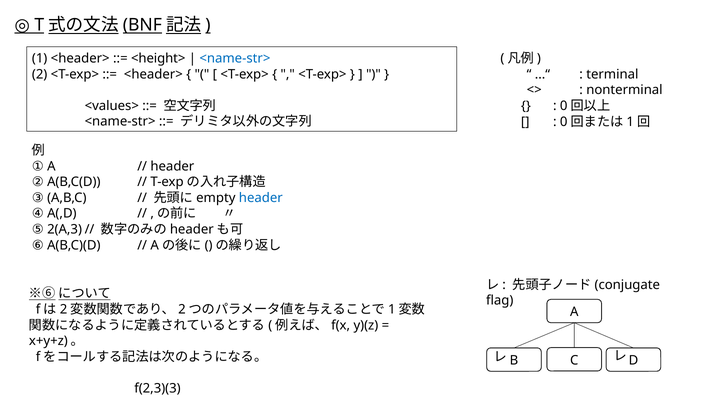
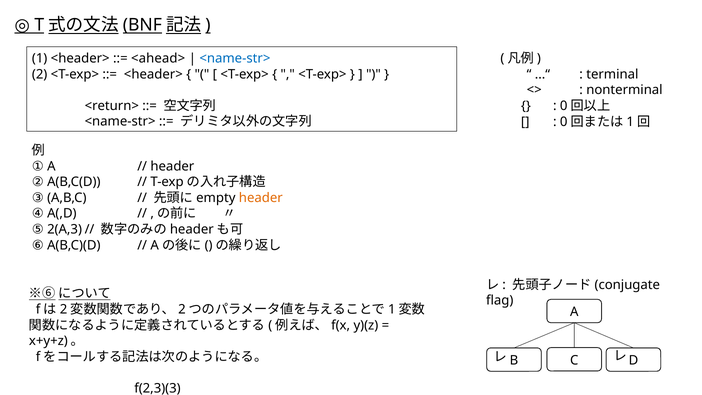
<height>: <height> -> <ahead> (158, 58)
<values>: <values> -> <return> (112, 106)
header colour: blue -> orange (261, 198)
